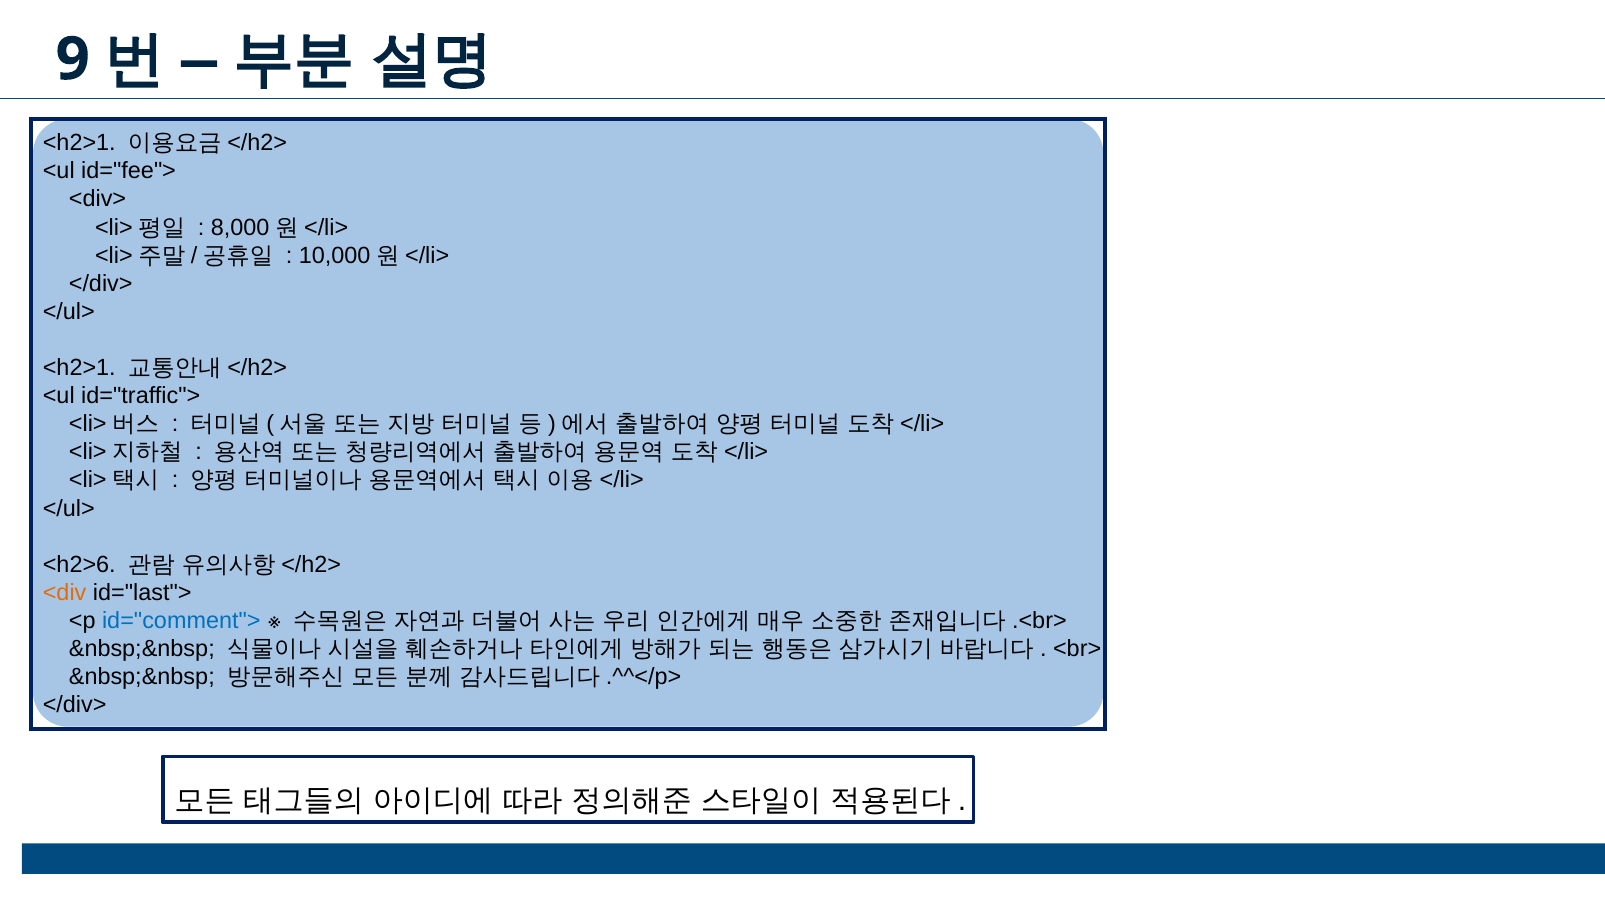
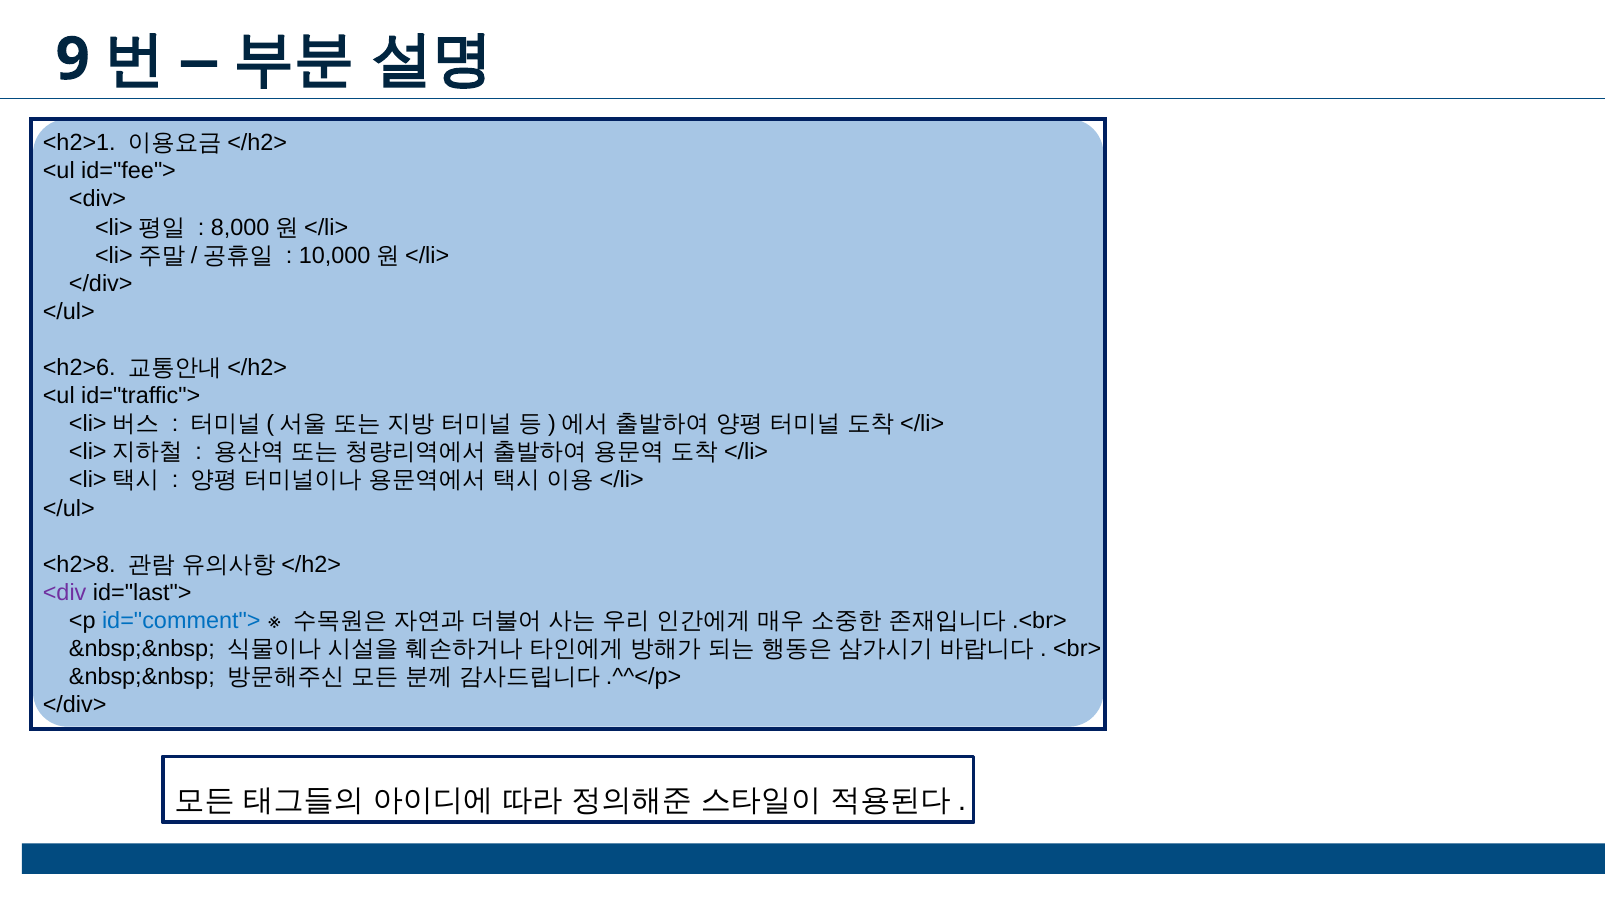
<h2>1: <h2>1 -> <h2>6 (79, 368)
<h2>6: <h2>6 -> <h2>8 (79, 564)
<div colour: orange -> purple (65, 593)
